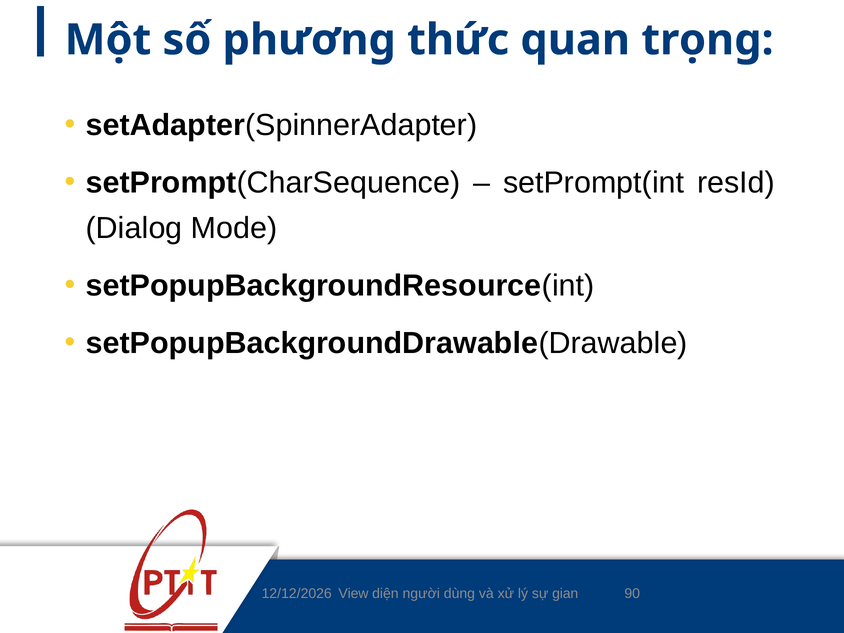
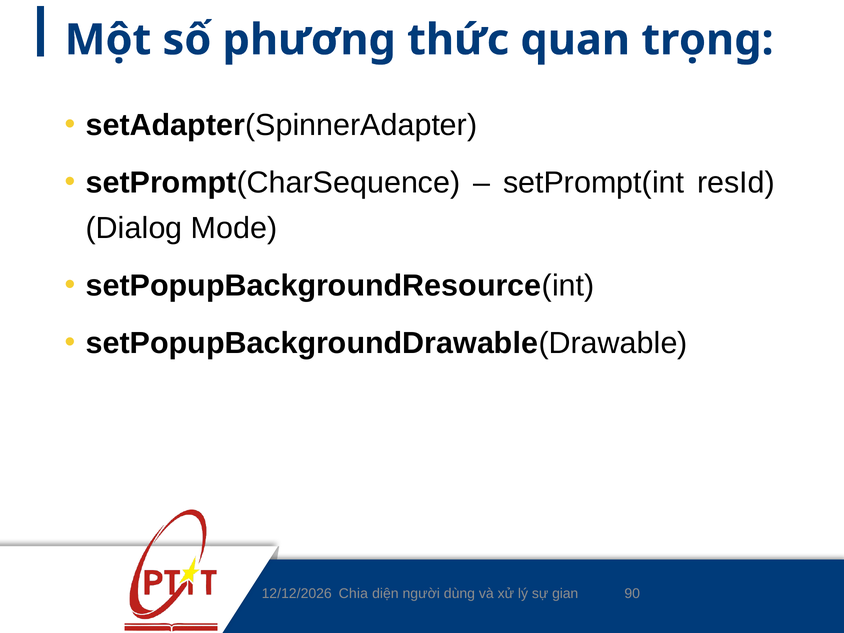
View: View -> Chia (353, 594)
